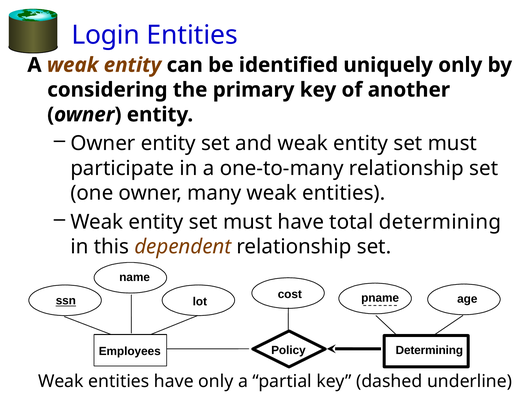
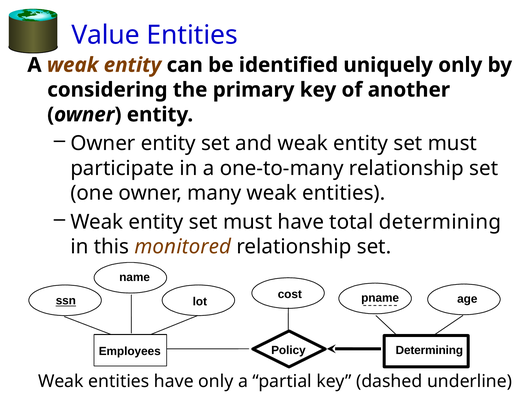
Login: Login -> Value (106, 35)
dependent: dependent -> monitored (183, 246)
